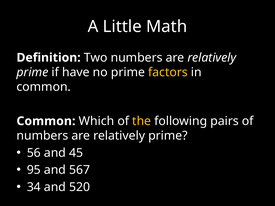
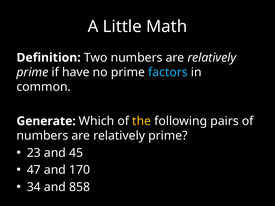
factors colour: yellow -> light blue (168, 72)
Common: Common -> Generate (46, 121)
56: 56 -> 23 (34, 153)
95: 95 -> 47 (34, 170)
567: 567 -> 170 (80, 170)
520: 520 -> 858 (80, 187)
